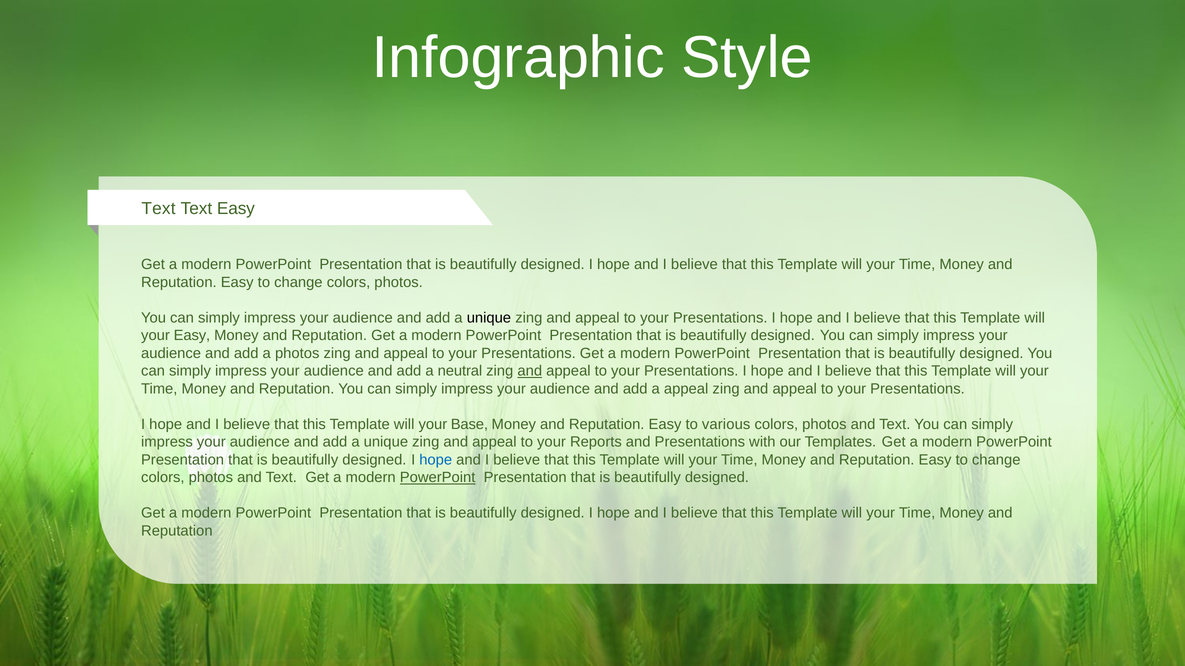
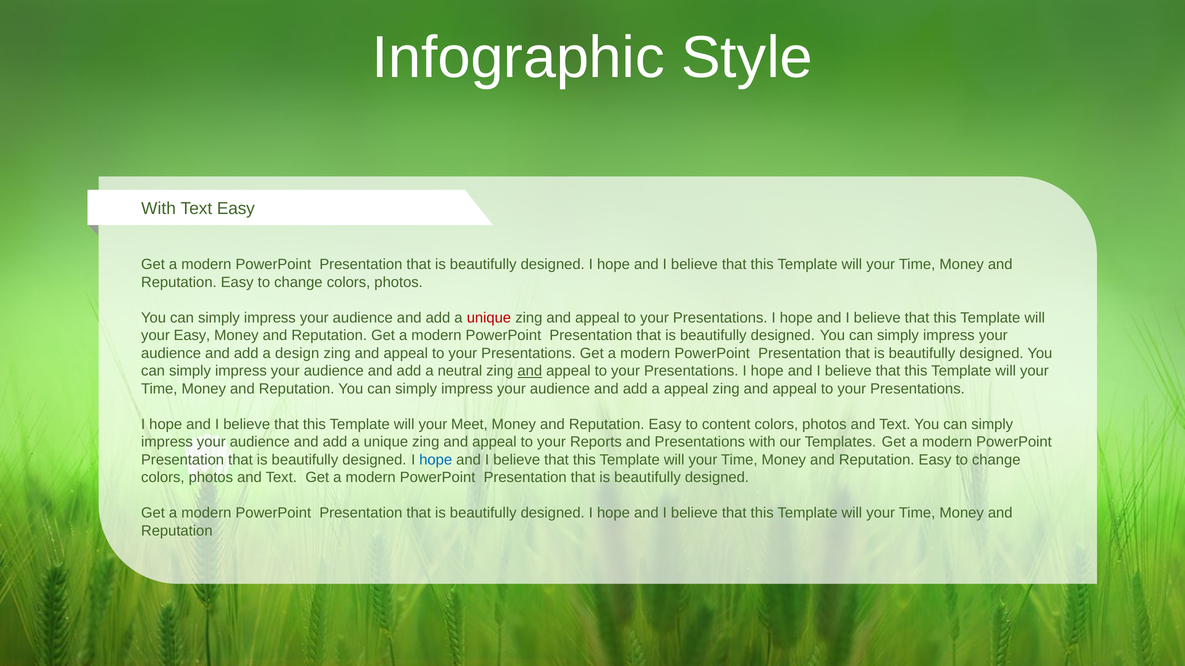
Text: Text -> With (159, 209)
unique colour: black -> red (489, 318)
a photos: photos -> design (297, 354)
Base: Base -> Meet (469, 425)
various: various -> content (726, 425)
PowerPoint underline: present -> none (438, 478)
